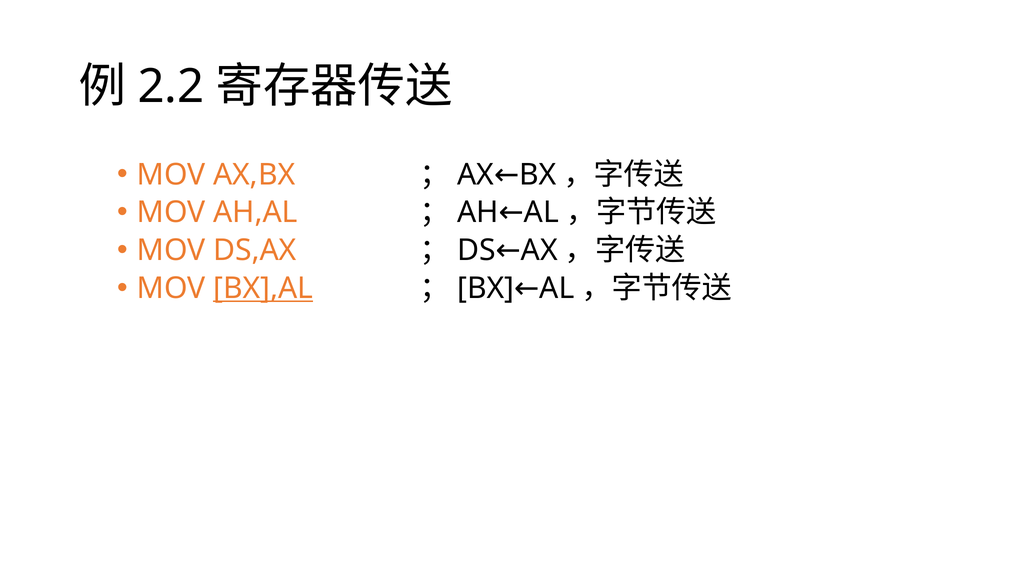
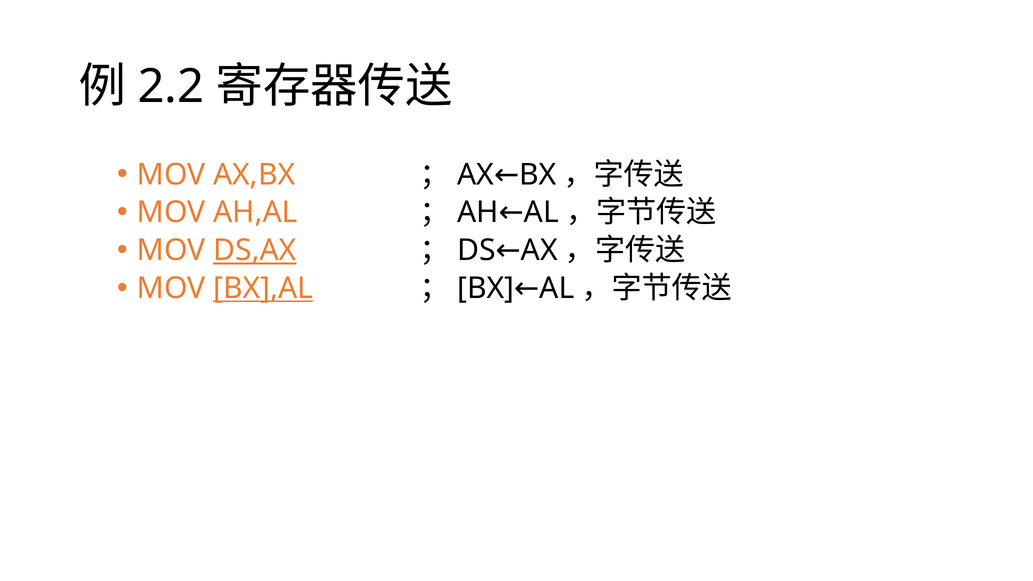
DS,AX underline: none -> present (255, 250)
